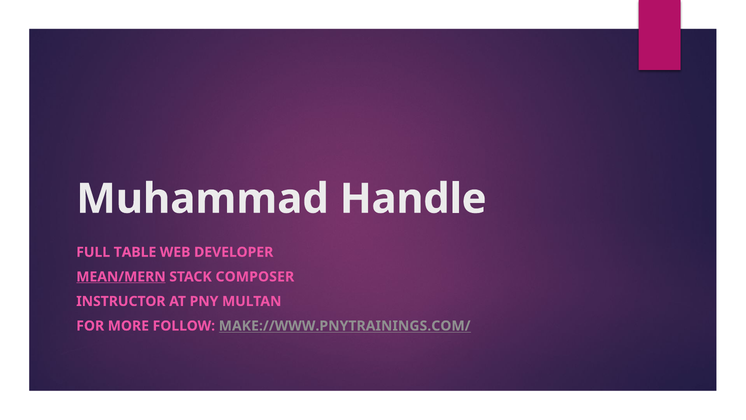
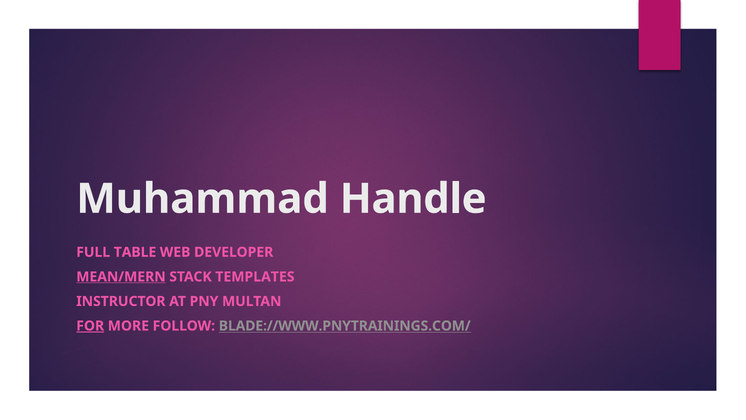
COMPOSER: COMPOSER -> TEMPLATES (255, 277)
FOR underline: none -> present (90, 326)
MAKE://WWW.PNYTRAININGS.COM/: MAKE://WWW.PNYTRAININGS.COM/ -> BLADE://WWW.PNYTRAININGS.COM/ (345, 326)
